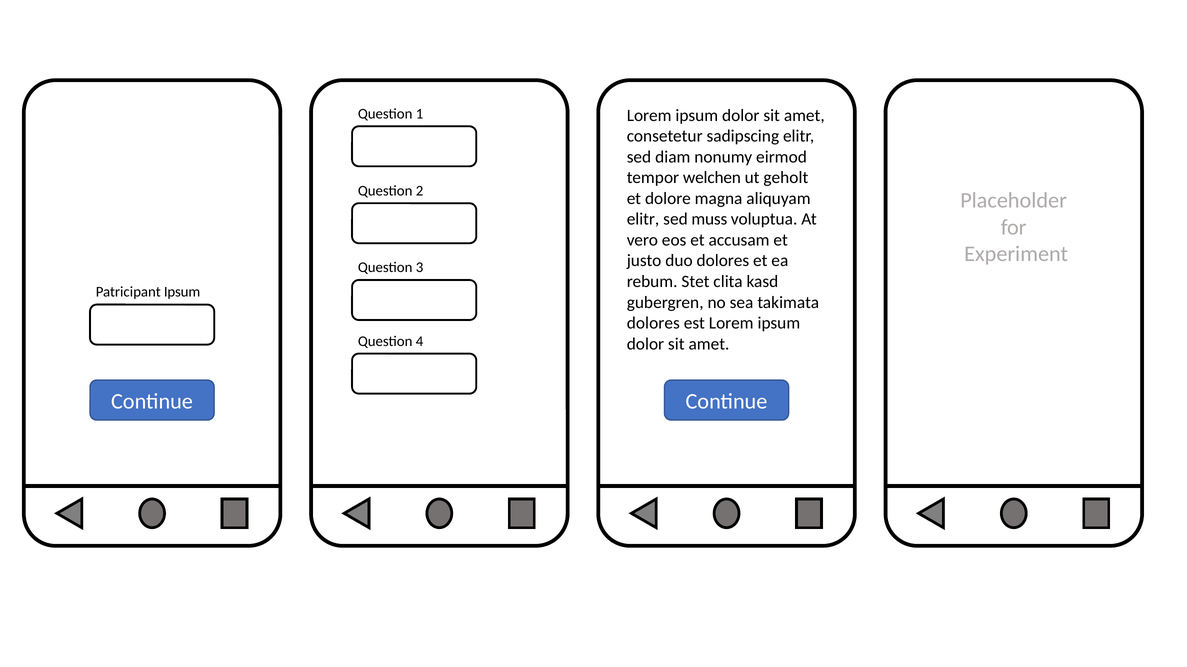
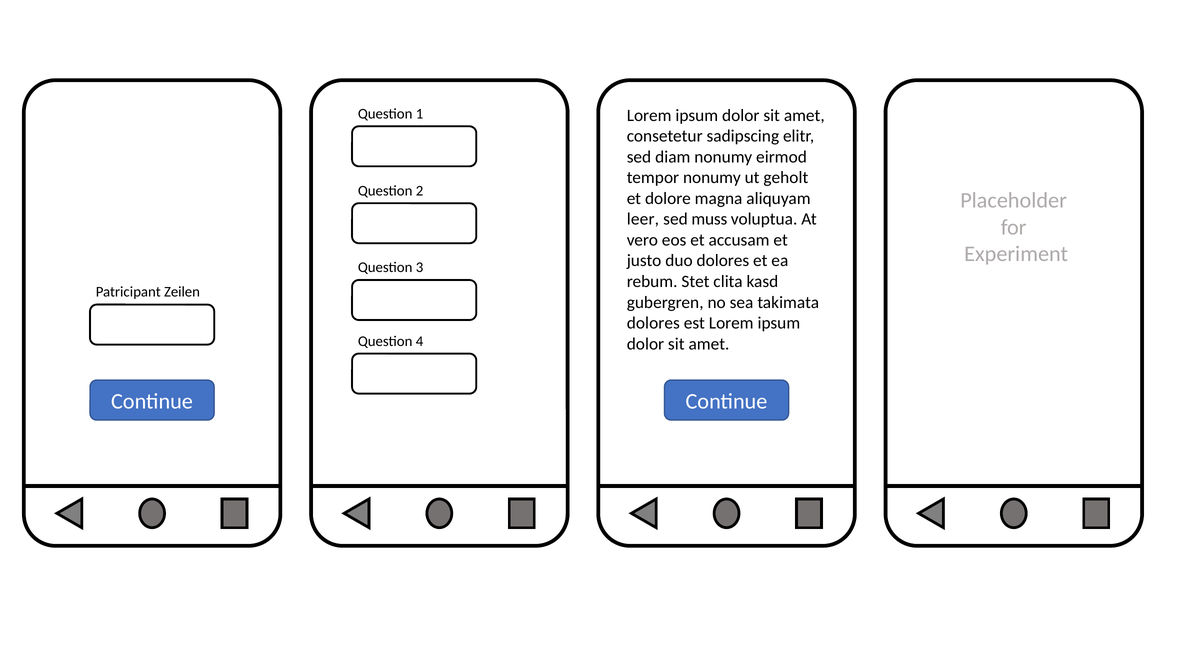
tempor welchen: welchen -> nonumy (712, 178)
elitr: elitr -> leer (643, 219)
Patricipant Ipsum: Ipsum -> Zeilen (182, 292)
